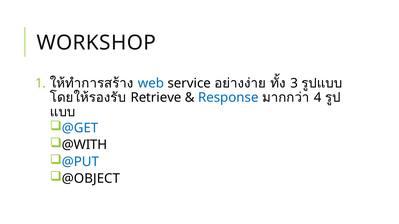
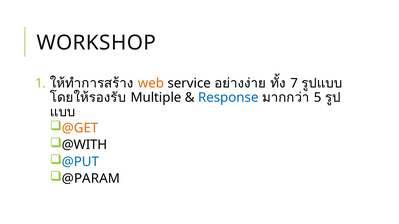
web colour: blue -> orange (151, 83)
3: 3 -> 7 (294, 83)
Retrieve: Retrieve -> Multiple (156, 98)
4: 4 -> 5 (318, 98)
@GET colour: blue -> orange (80, 128)
@OBJECT: @OBJECT -> @PARAM (91, 179)
